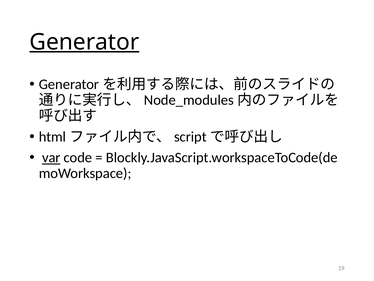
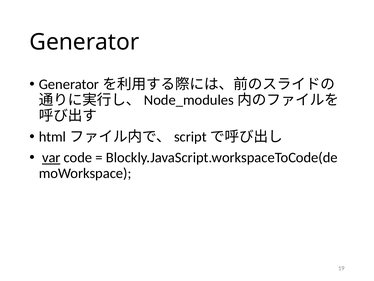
Generator underline: present -> none (84, 42)
